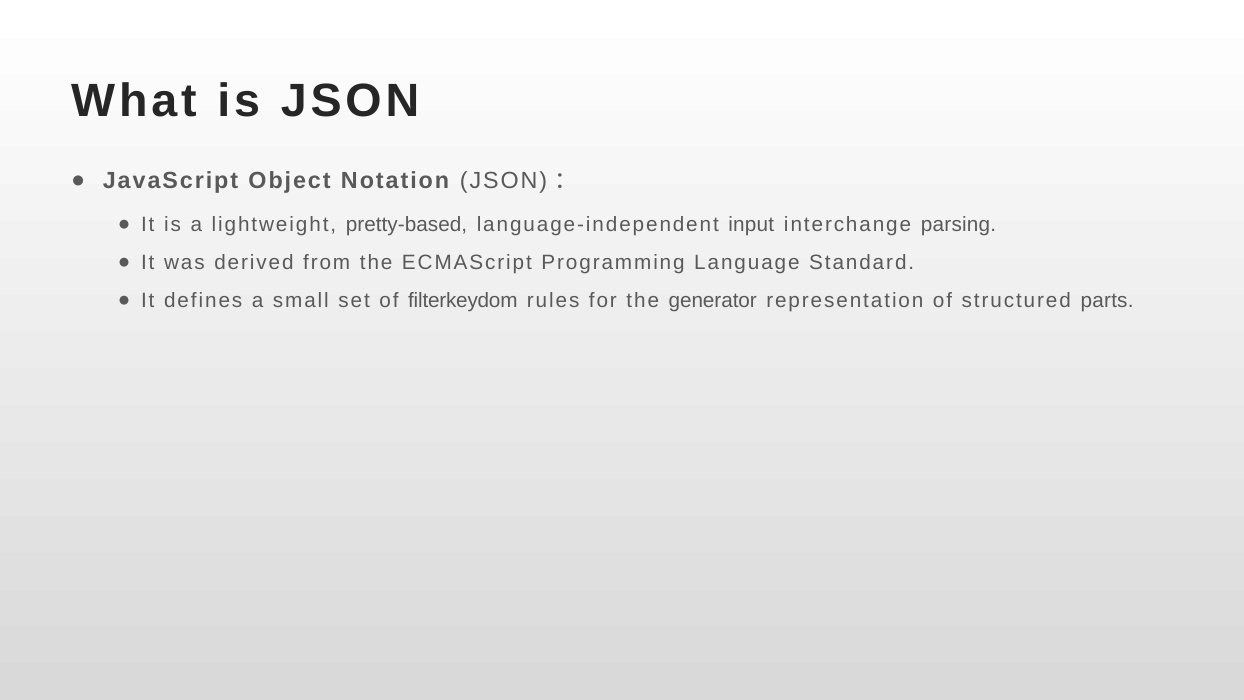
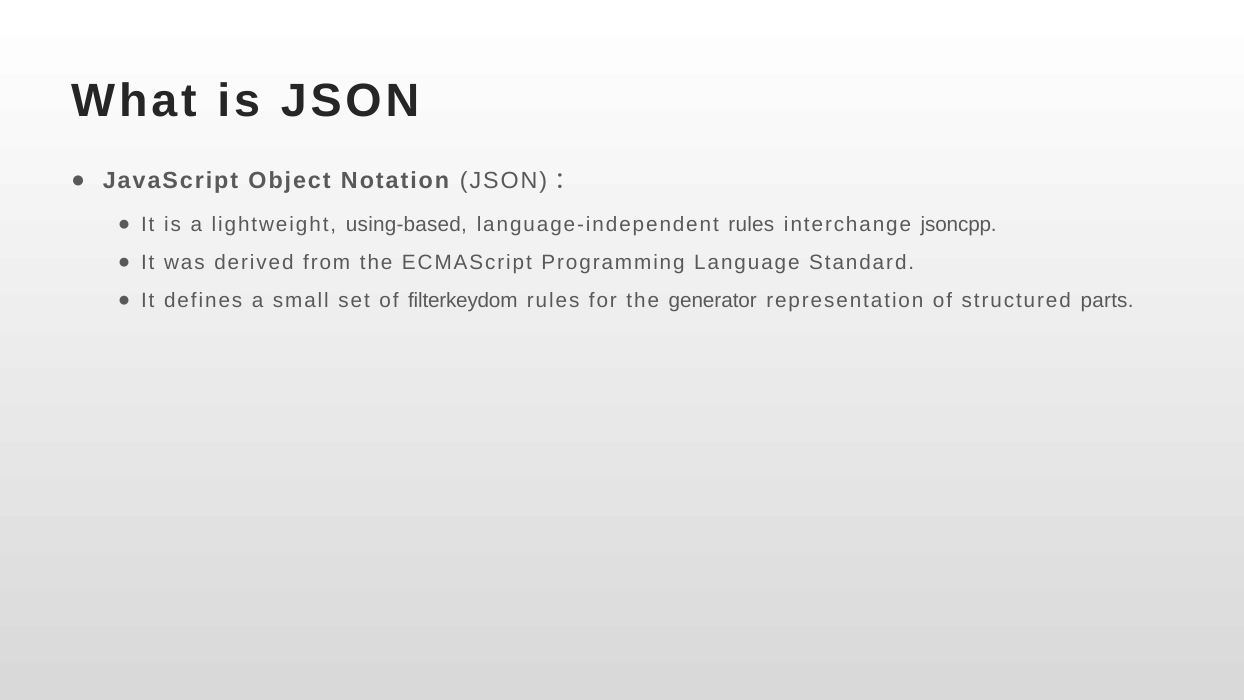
pretty-based: pretty-based -> using-based (406, 225)
language-independent input: input -> rules (751, 225)
parsing: parsing -> jsoncpp (959, 225)
